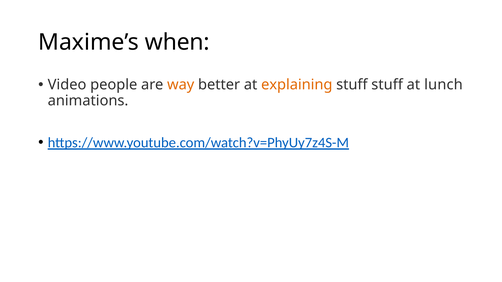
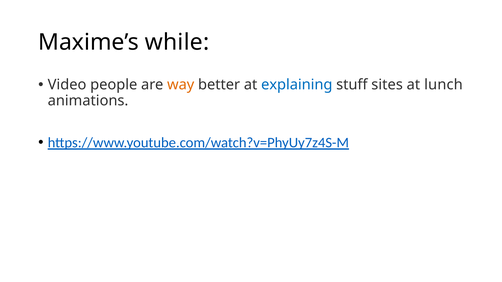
when: when -> while (177, 42)
explaining colour: orange -> blue (297, 85)
stuff stuff: stuff -> sites (387, 85)
